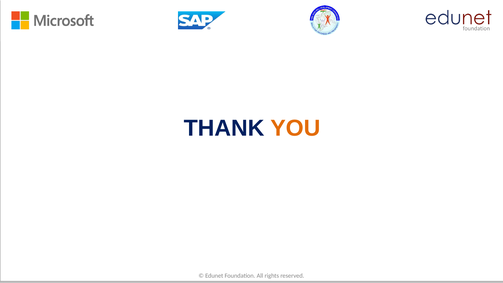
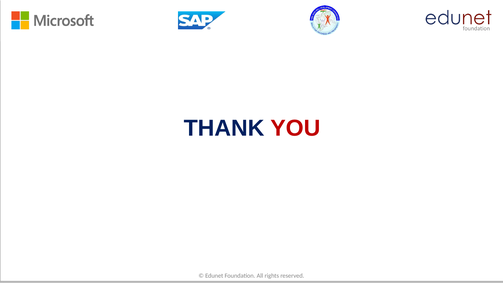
YOU colour: orange -> red (295, 128)
